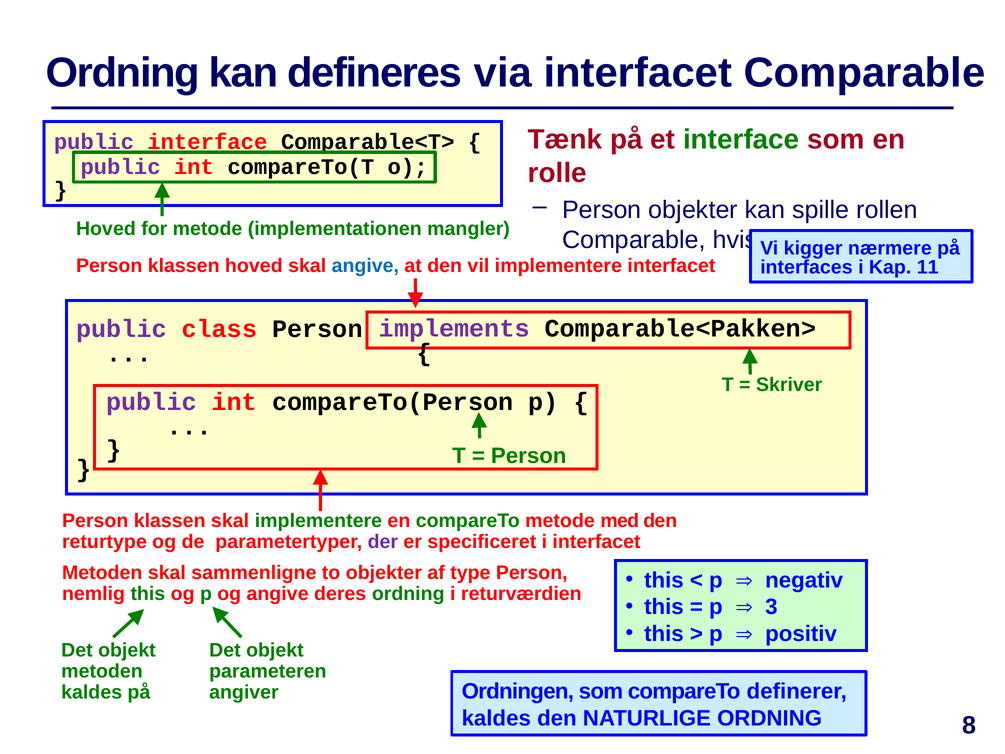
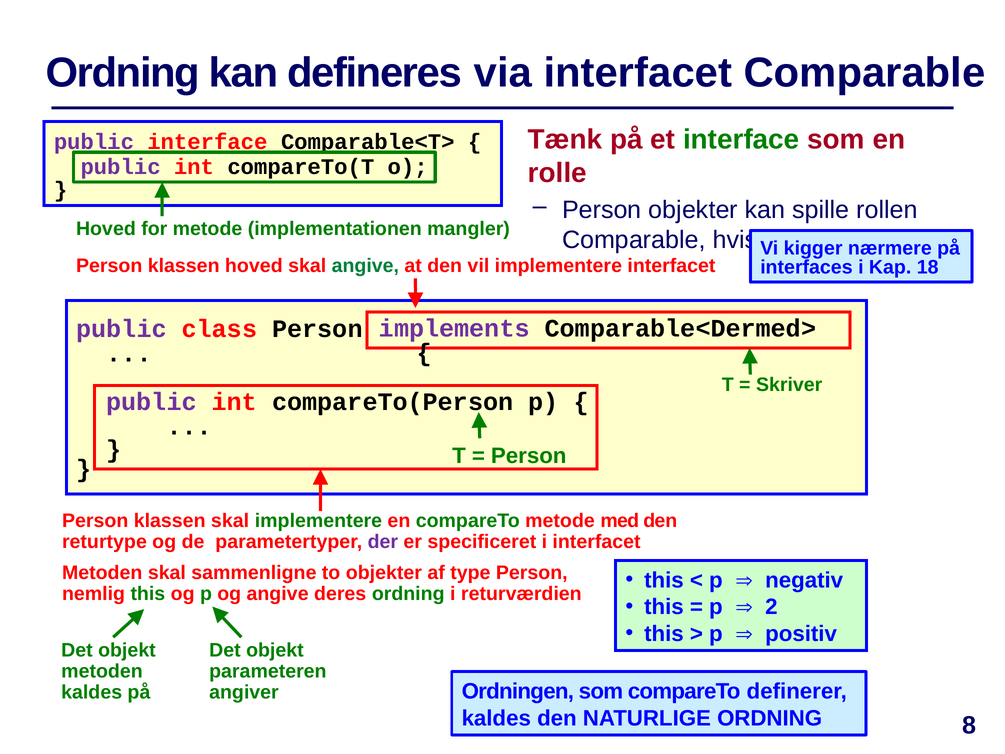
angive colour: blue -> green (365, 266)
11: 11 -> 18 (928, 267)
Comparable<Pakken>: Comparable<Pakken> -> Comparable<Dermed> (680, 329)
3: 3 -> 2 (771, 607)
